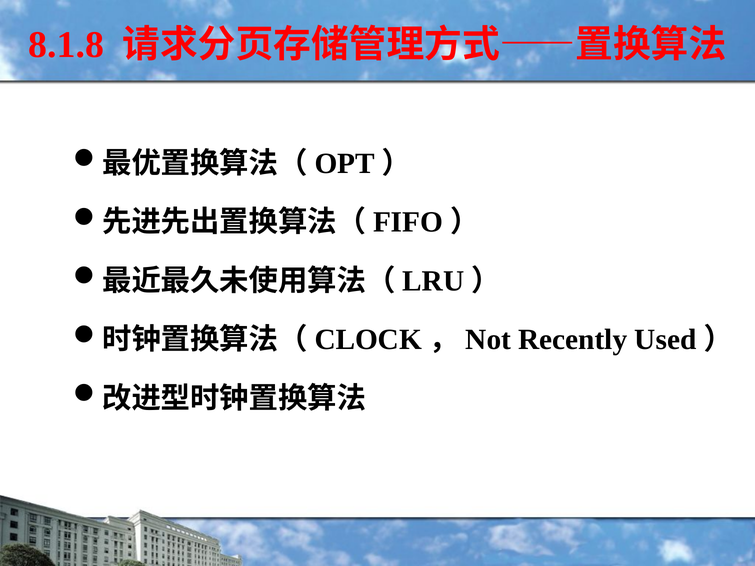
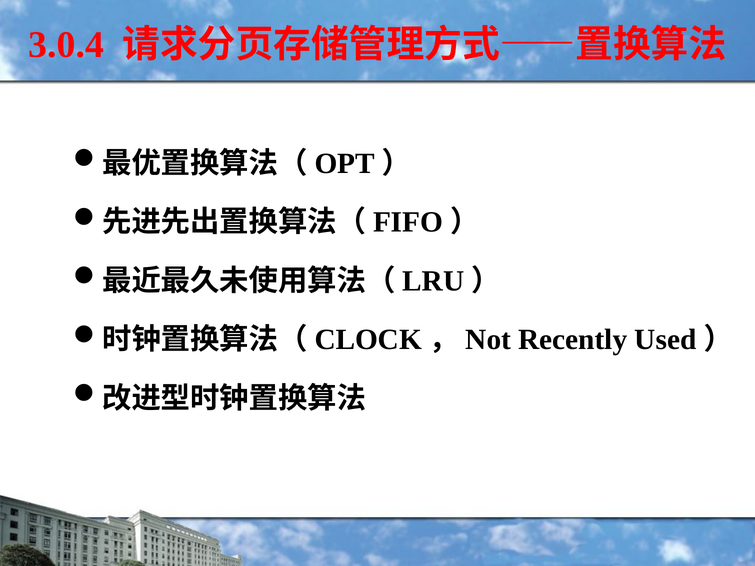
8.1.8: 8.1.8 -> 3.0.4 (66, 45)
